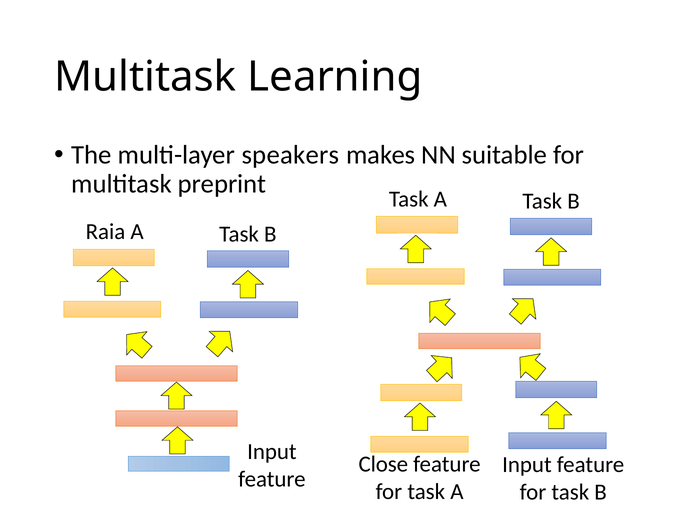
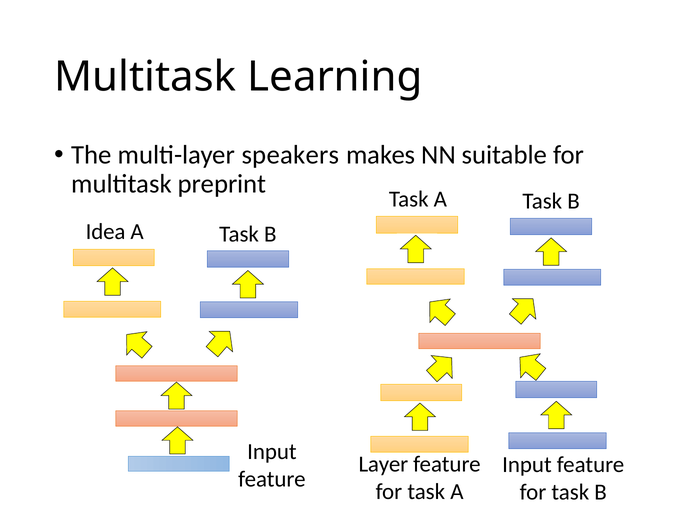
Raia: Raia -> Idea (106, 232)
Close: Close -> Layer (383, 464)
